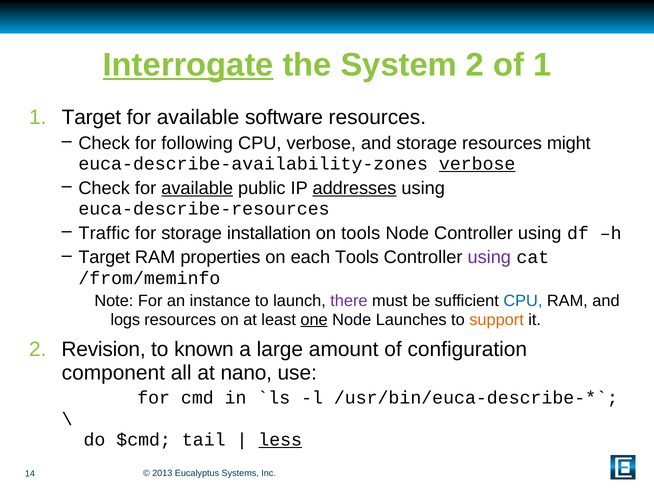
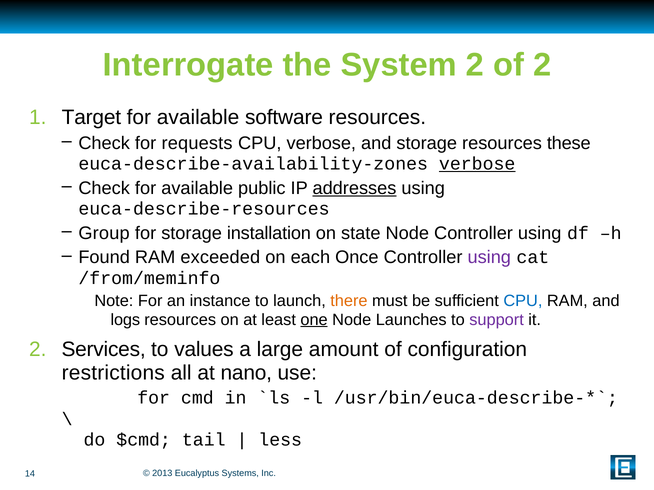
Interrogate underline: present -> none (188, 65)
of 1: 1 -> 2 (542, 65)
following: following -> requests (197, 143)
might: might -> these (569, 143)
available underline: present -> none (197, 188)
Traffic: Traffic -> Group (104, 233)
on tools: tools -> state (361, 233)
Target: Target -> Found (104, 258)
properties: properties -> exceeded (220, 258)
each Tools: Tools -> Once (357, 258)
there colour: purple -> orange (349, 301)
support colour: orange -> purple (497, 320)
Revision: Revision -> Services (104, 350)
known: known -> values (204, 350)
component: component -> restrictions (113, 373)
less underline: present -> none (280, 440)
